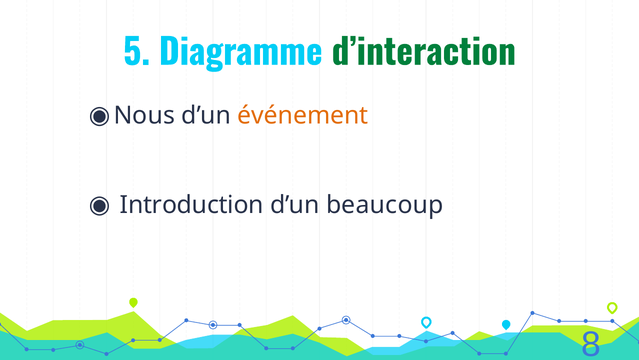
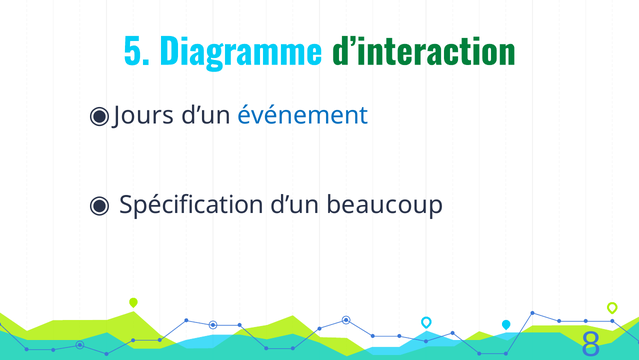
Nous: Nous -> Jours (144, 115)
événement colour: orange -> blue (303, 115)
Introduction: Introduction -> Spécification (192, 205)
